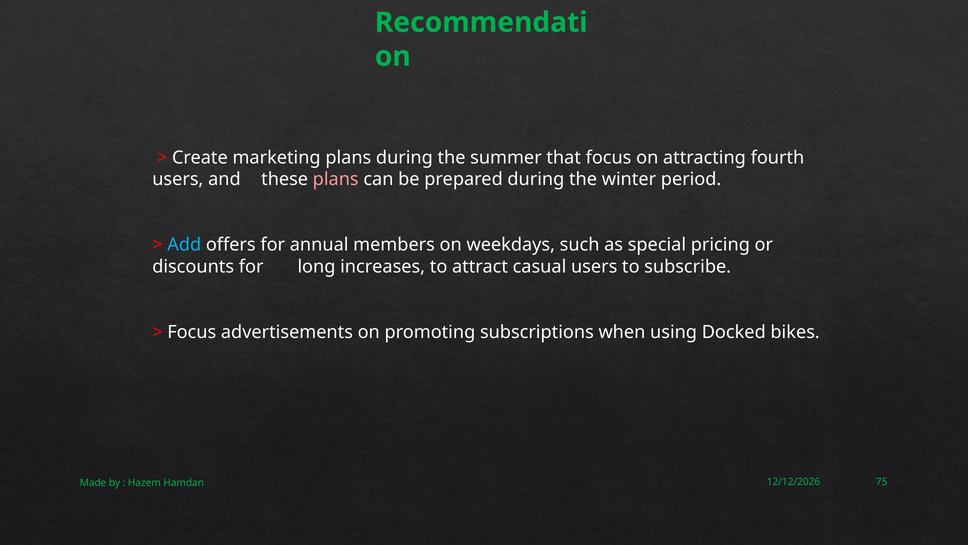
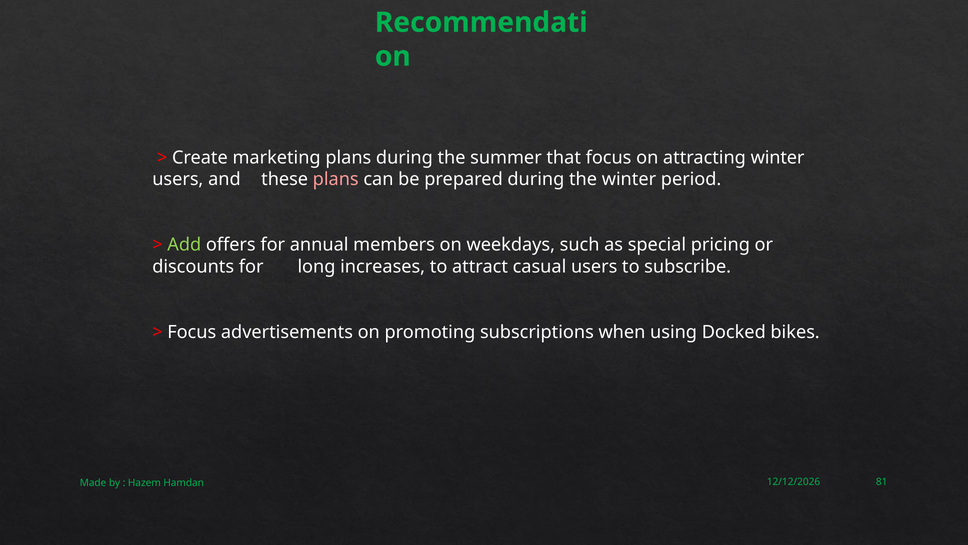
attracting fourth: fourth -> winter (778, 158)
Add colour: light blue -> light green (184, 245)
75: 75 -> 81 (882, 481)
